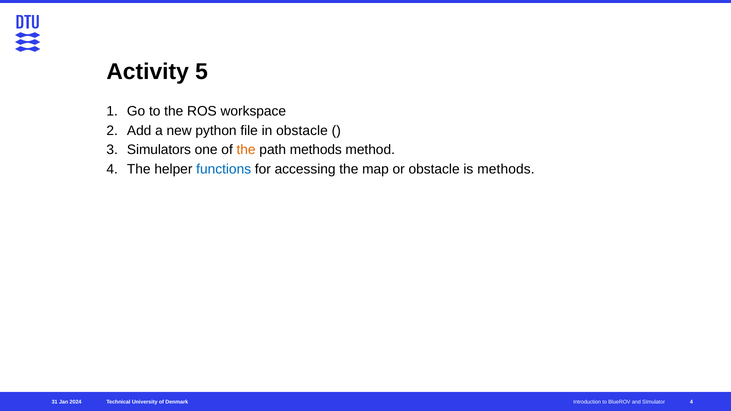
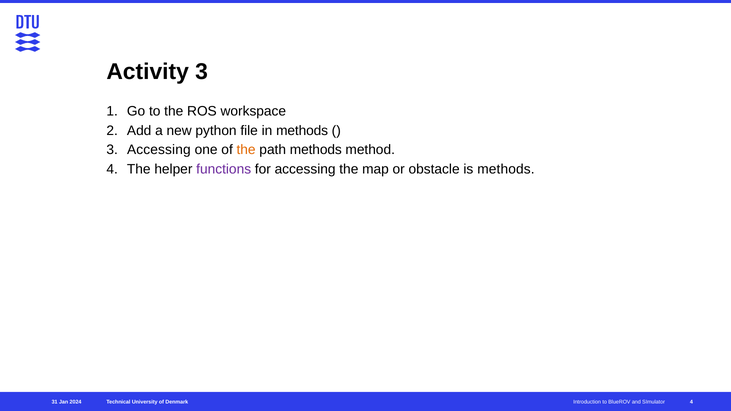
Activity 5: 5 -> 3 (202, 72)
in obstacle: obstacle -> methods (302, 131)
Simulators: Simulators -> Accessing (159, 150)
functions colour: blue -> purple (224, 169)
